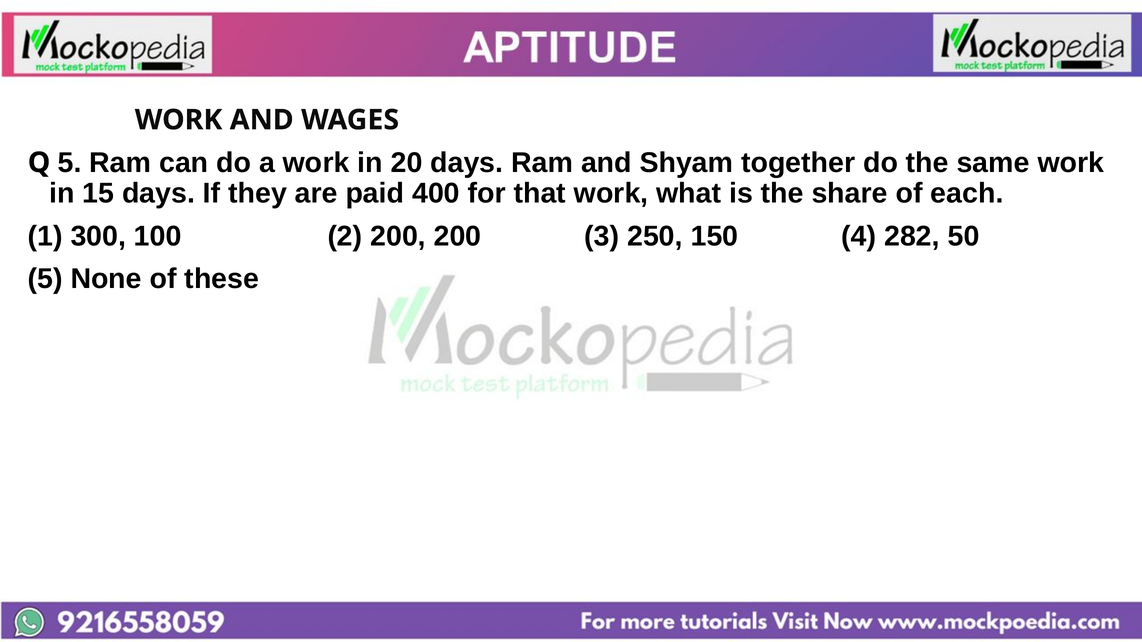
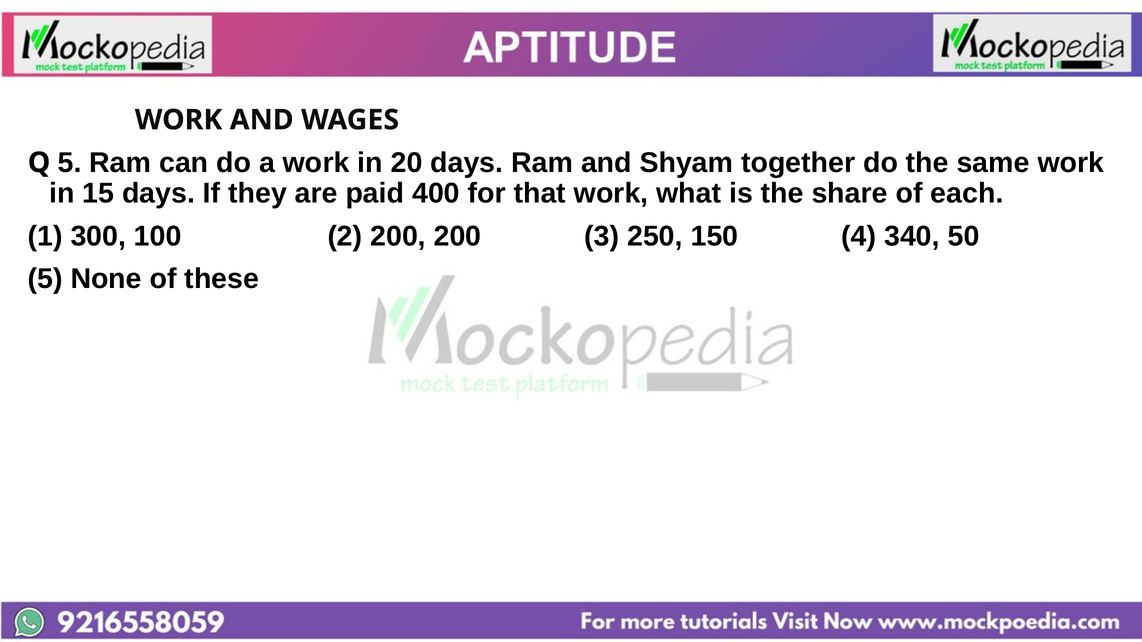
282: 282 -> 340 (912, 236)
